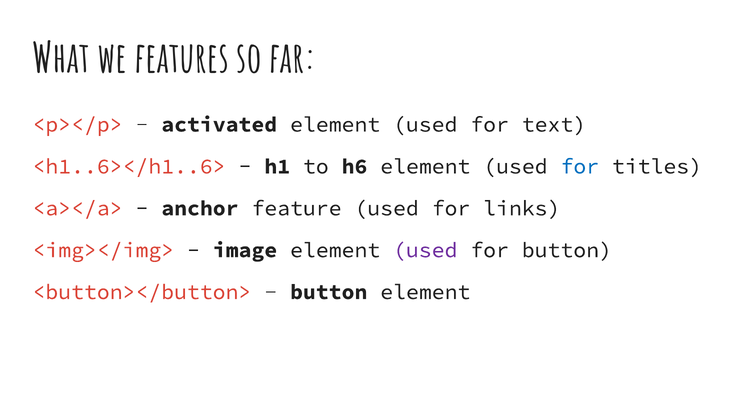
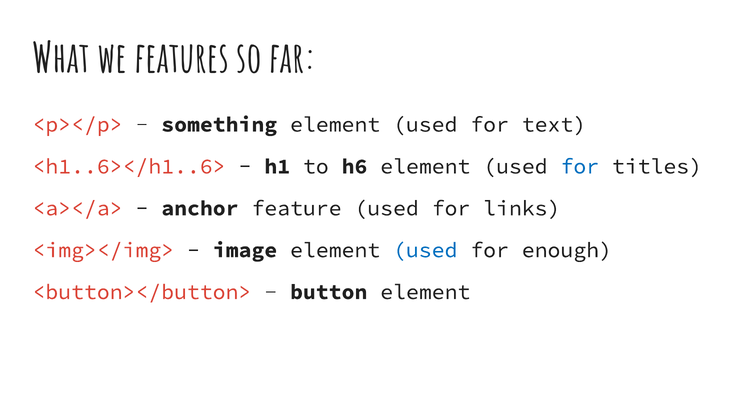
activated: activated -> something (219, 124)
used colour: purple -> blue (425, 250)
for button: button -> enough (567, 250)
